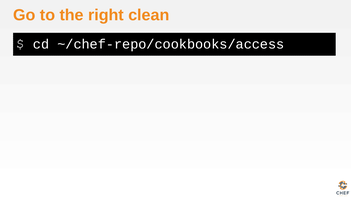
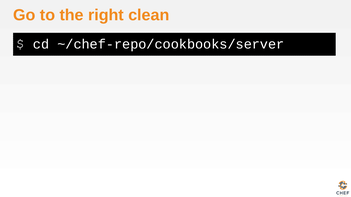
~/chef-repo/cookbooks/access: ~/chef-repo/cookbooks/access -> ~/chef-repo/cookbooks/server (171, 44)
